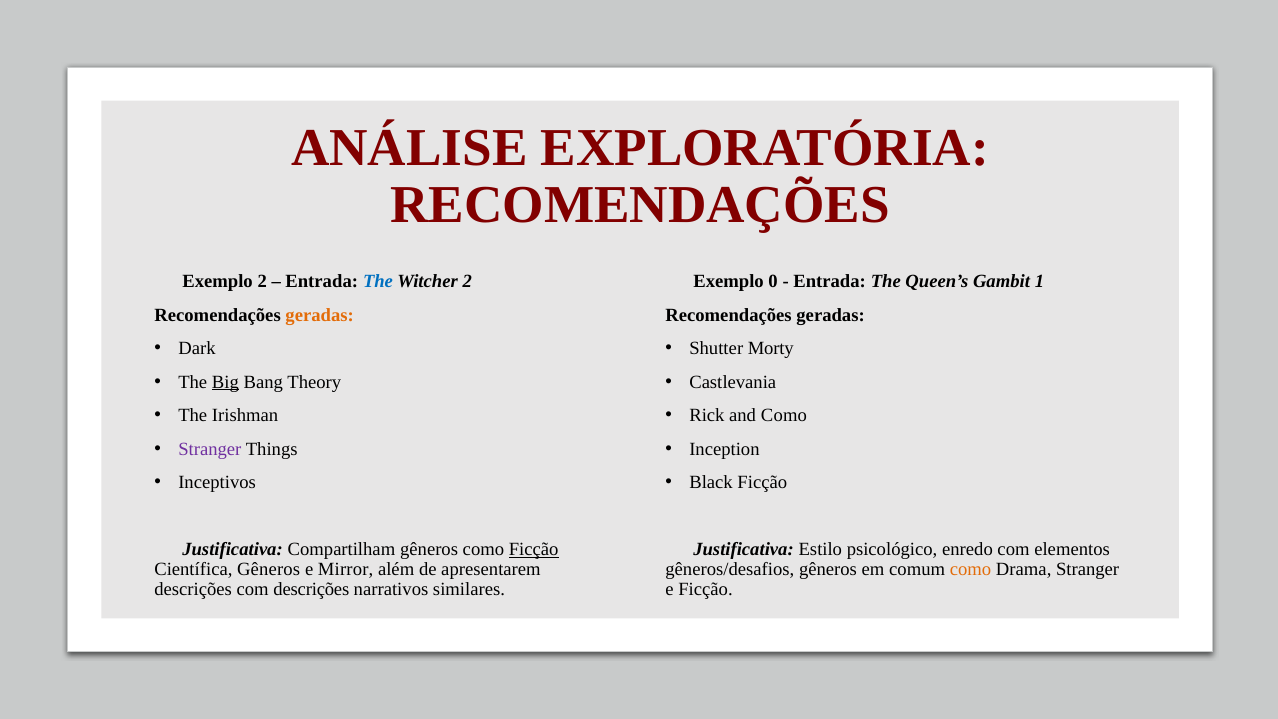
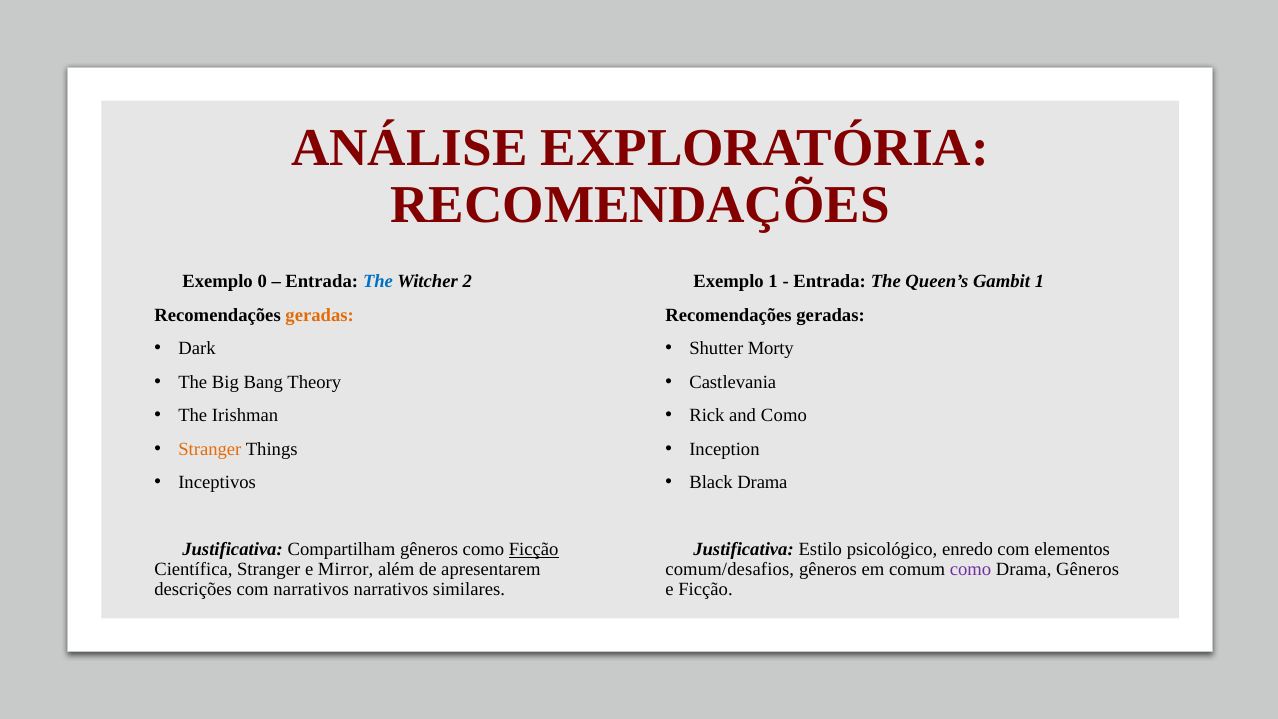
Exemplo 2: 2 -> 0 (262, 281)
Exemplo 0: 0 -> 1 (773, 281)
Big underline: present -> none (225, 382)
Stranger colour: purple -> orange (210, 449)
Black Ficção: Ficção -> Drama (762, 482)
Científica Gêneros: Gêneros -> Stranger (269, 569)
gêneros/desafios: gêneros/desafios -> comum/desafios (730, 569)
como colour: orange -> purple (971, 569)
Drama Stranger: Stranger -> Gêneros (1088, 569)
com descrições: descrições -> narrativos (311, 589)
